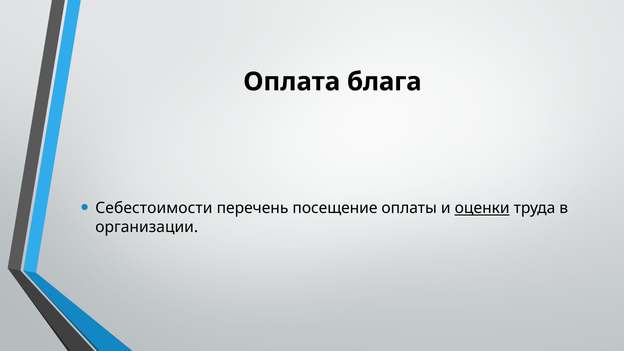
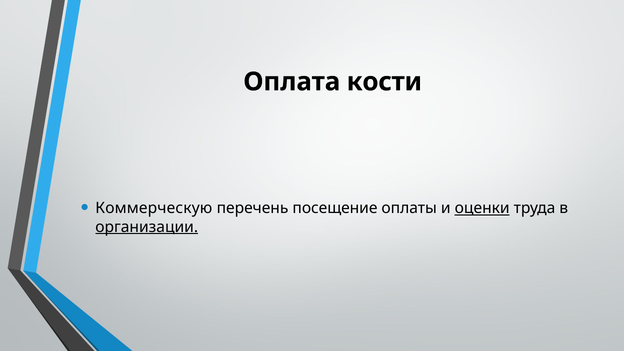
блага: блага -> кости (384, 82)
Себестоимости: Себестоимости -> Коммерческую (154, 208)
организации underline: none -> present (147, 227)
